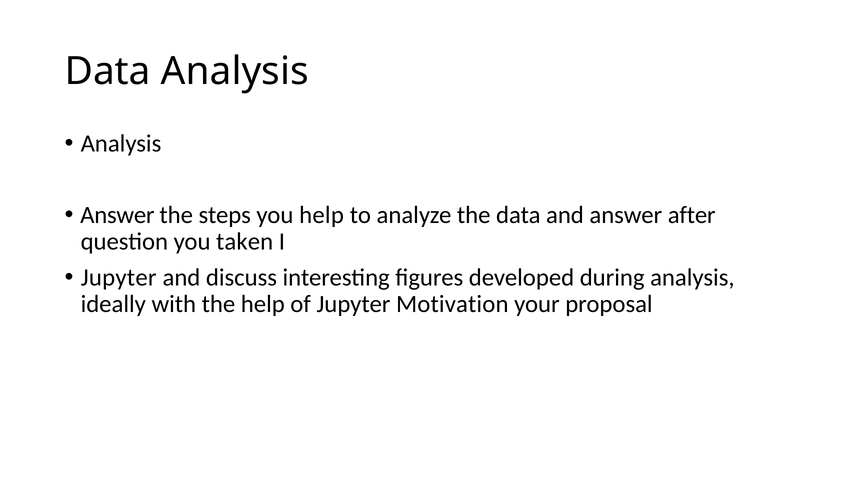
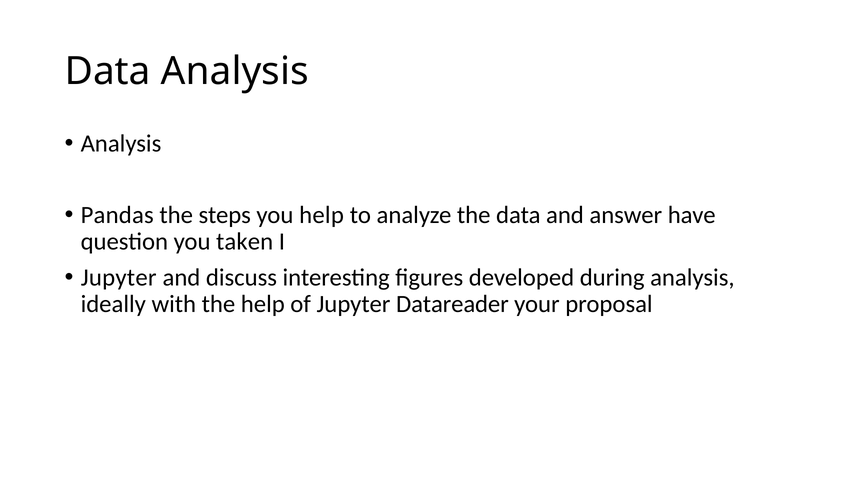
Answer: Answer -> Pandas (117, 215)
after: after -> have (692, 215)
Motivation: Motivation -> Datareader (452, 304)
